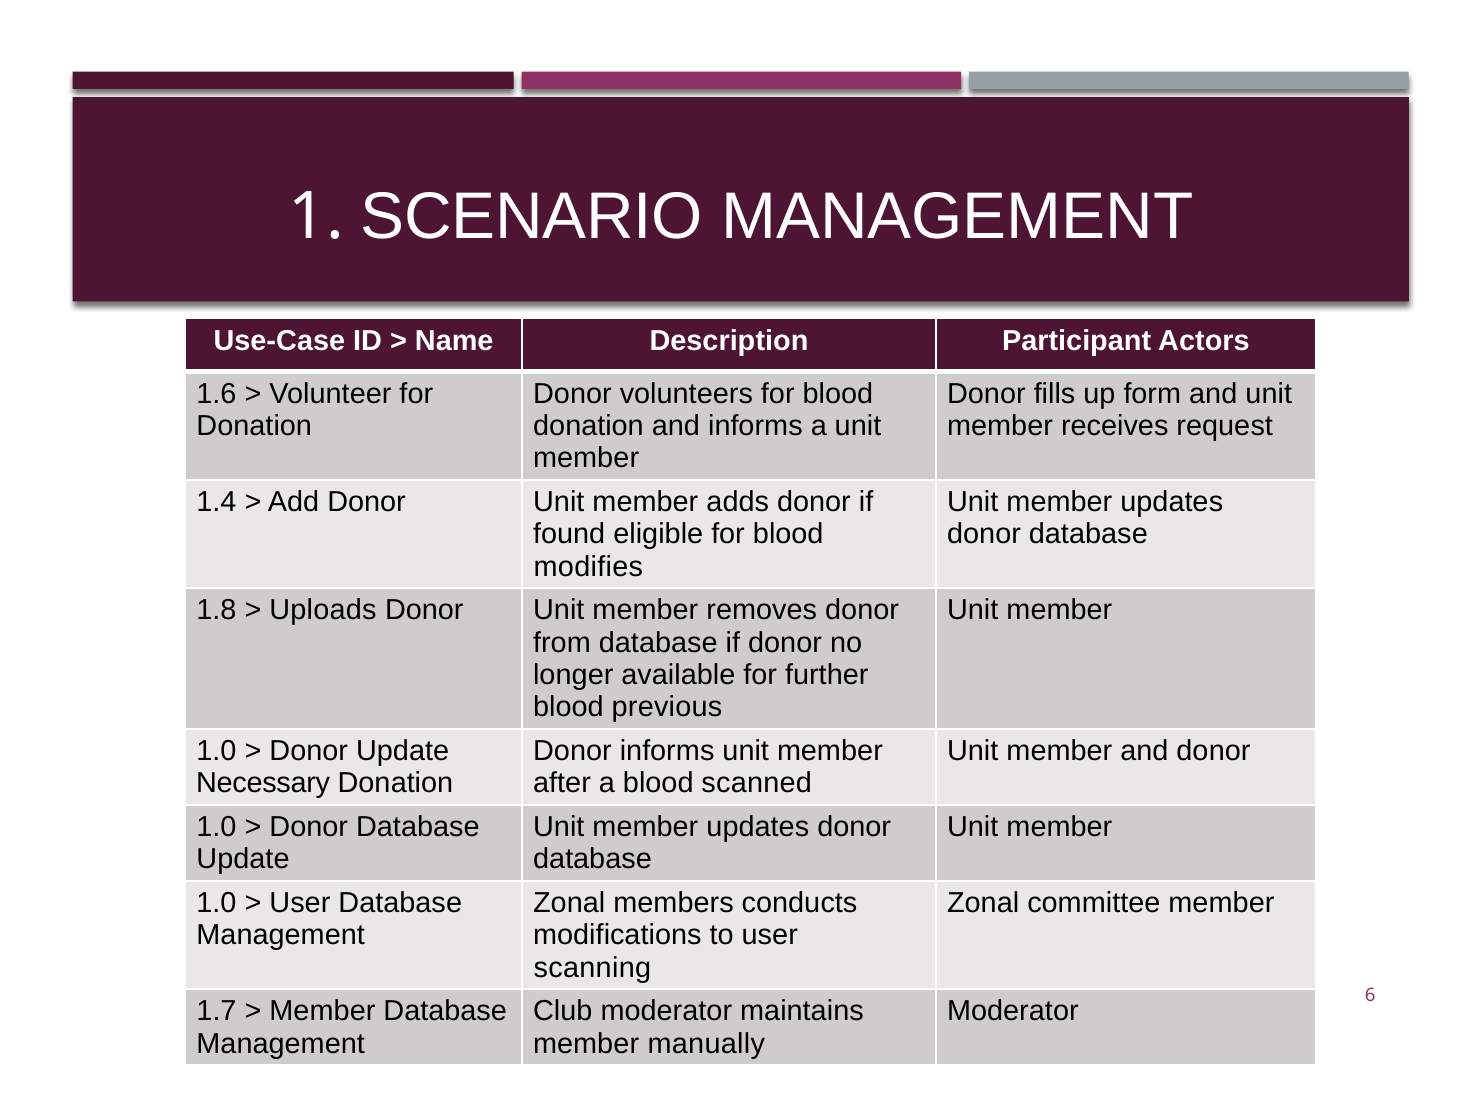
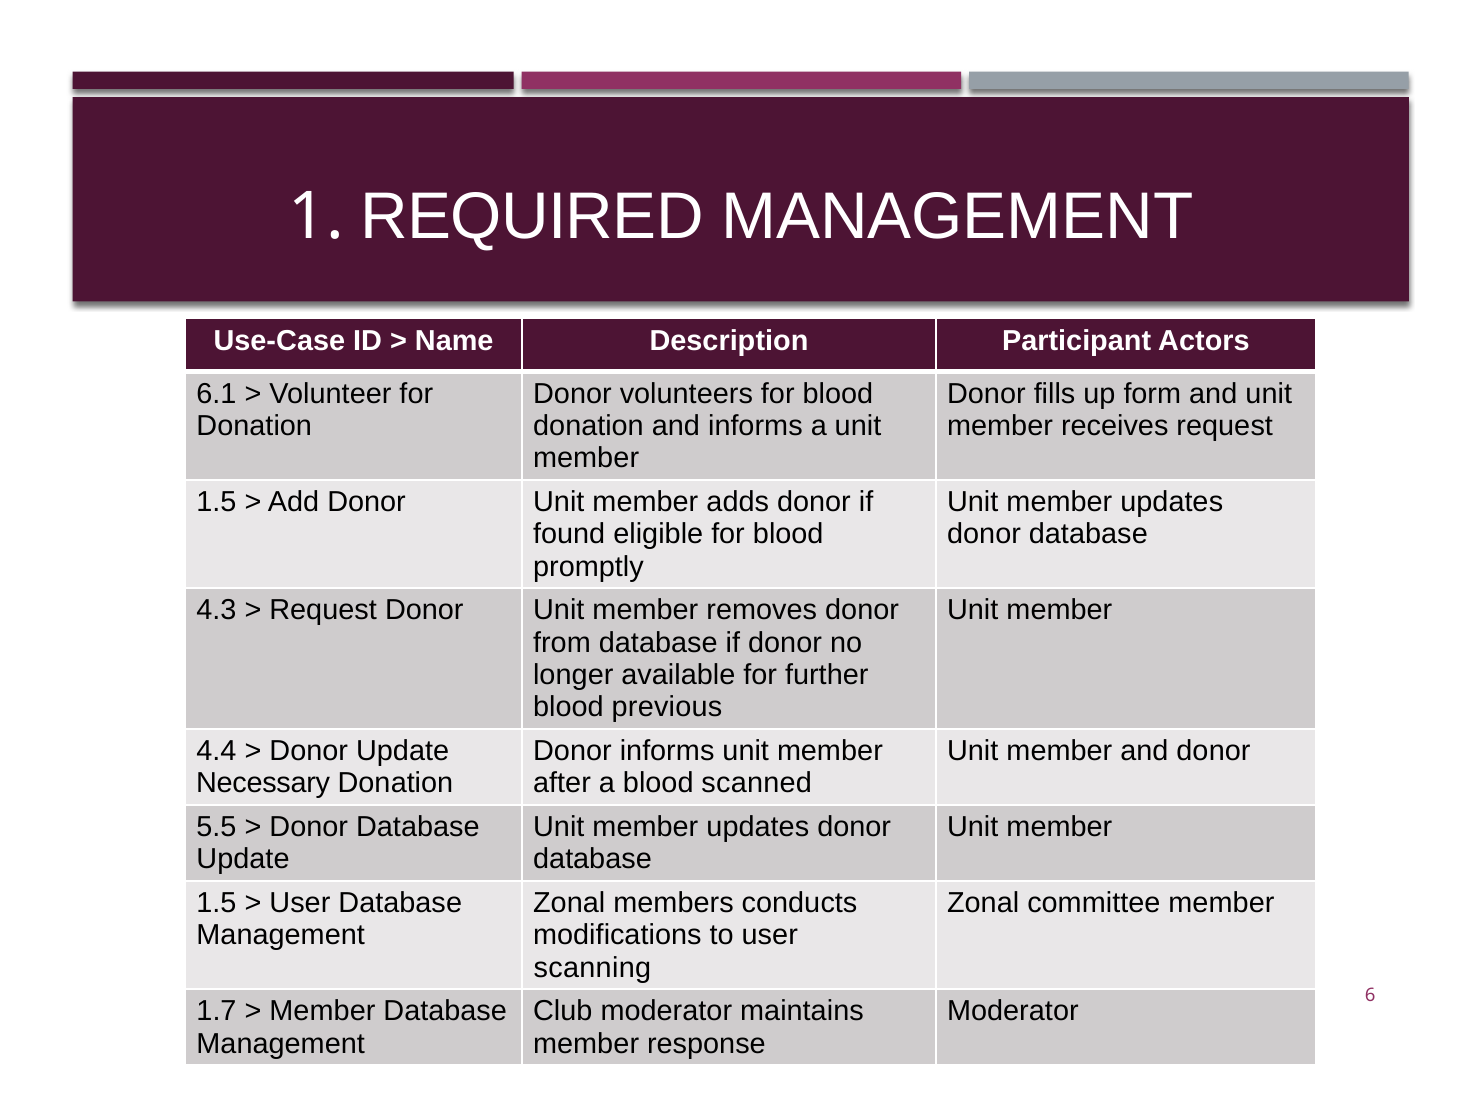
SCENARIO: SCENARIO -> REQUIRED (532, 217)
1.6: 1.6 -> 6.1 (216, 394)
1.4: 1.4 -> 1.5 (216, 502)
modifies: modifies -> promptly (588, 567)
1.8: 1.8 -> 4.3 (216, 610)
Uploads: Uploads -> Request (323, 610)
1.0: 1.0 -> 4.4 (216, 751)
1.0: 1.0 -> 5.5 (216, 827)
1.0: 1.0 -> 1.5 (216, 903)
manually: manually -> response (706, 1044)
